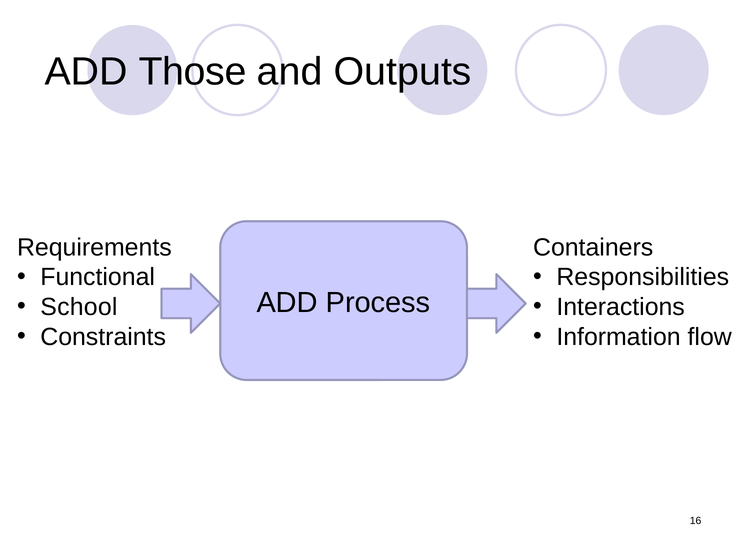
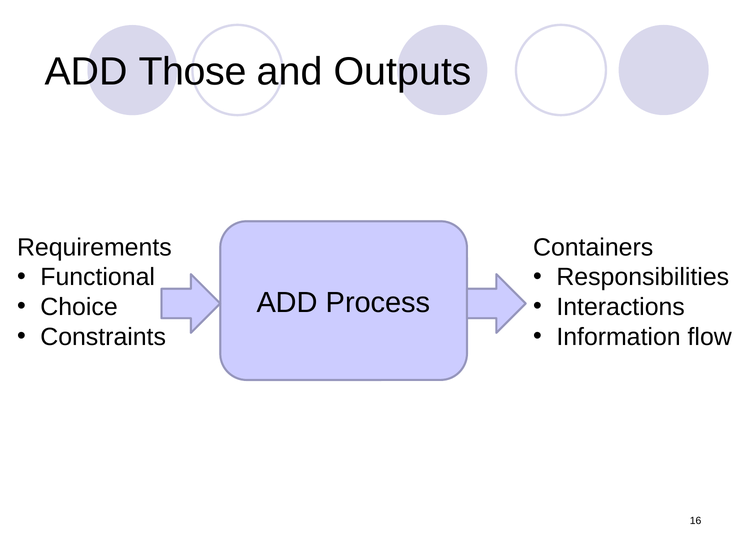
School: School -> Choice (79, 307)
